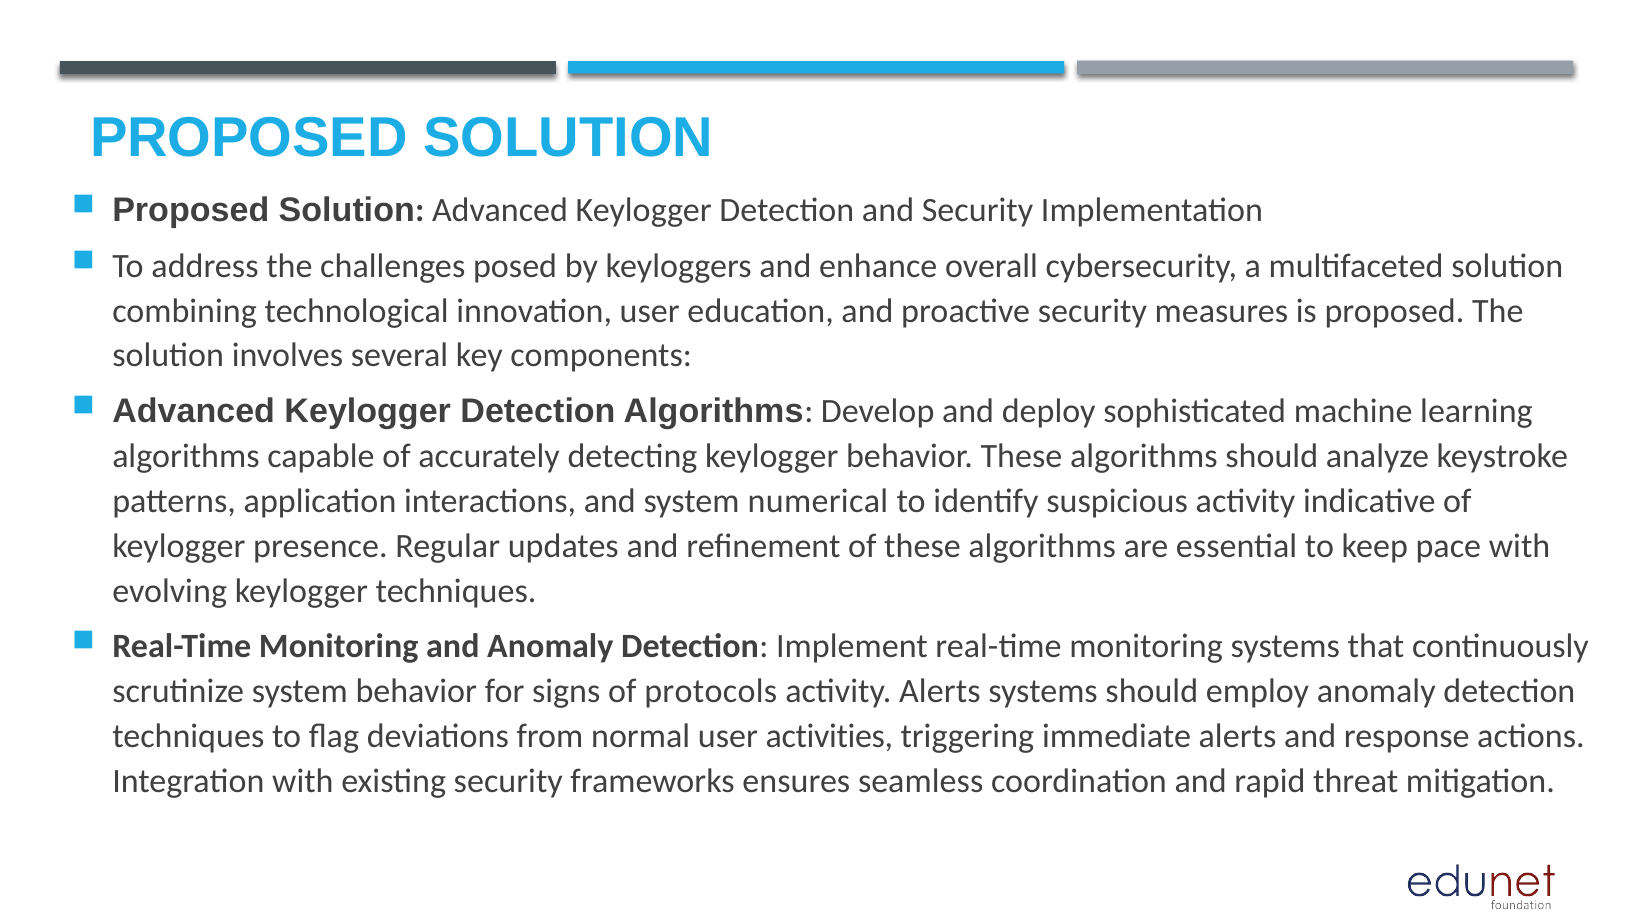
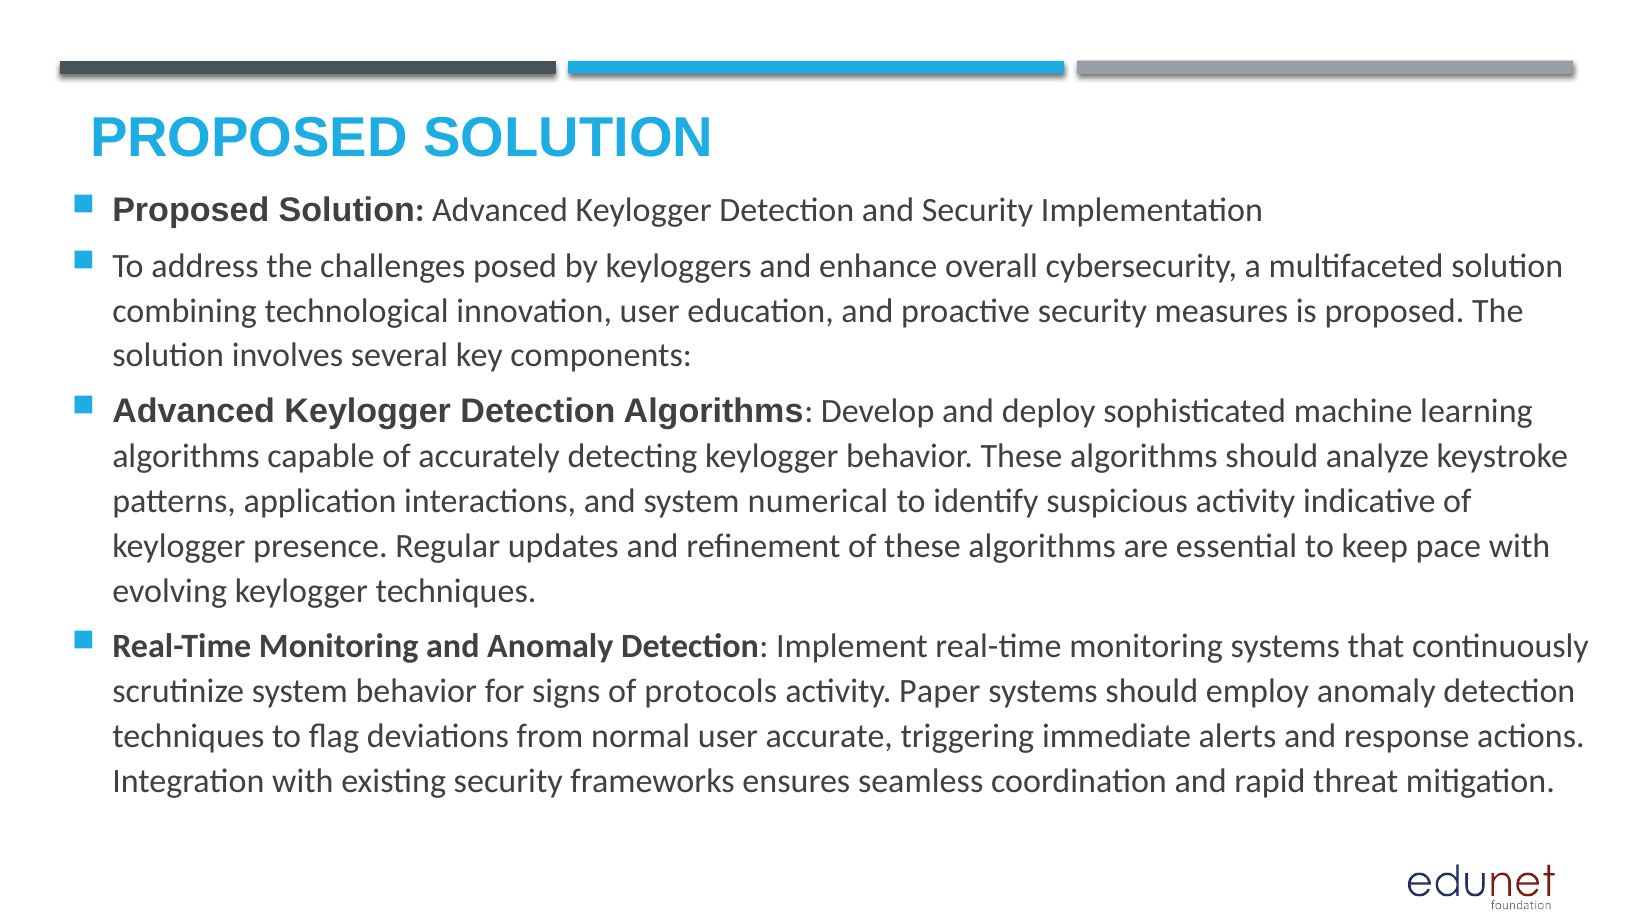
activity Alerts: Alerts -> Paper (940, 691)
activities: activities -> accurate (829, 736)
